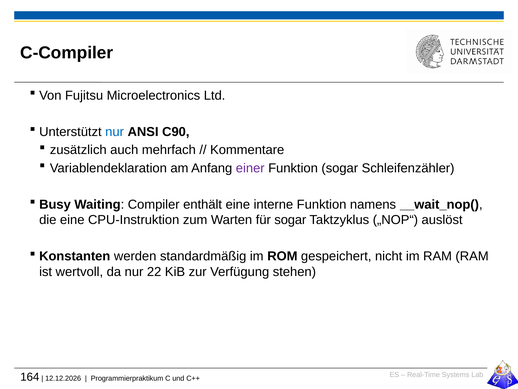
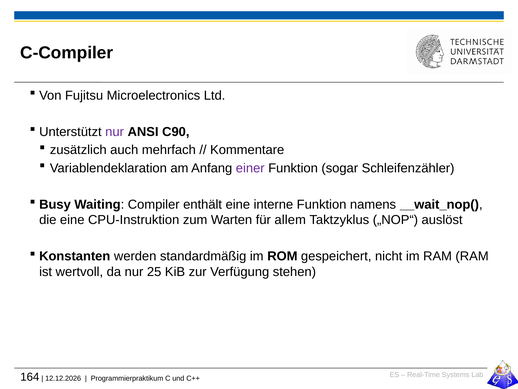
nur colour: blue -> purple (115, 132)
für sogar: sogar -> allem (290, 220)
22: 22 -> 25 (154, 271)
